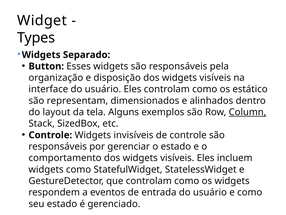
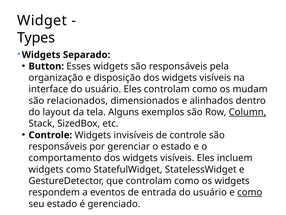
estático: estático -> mudam (250, 89)
representam: representam -> relacionados (77, 100)
como underline: none -> present (250, 192)
